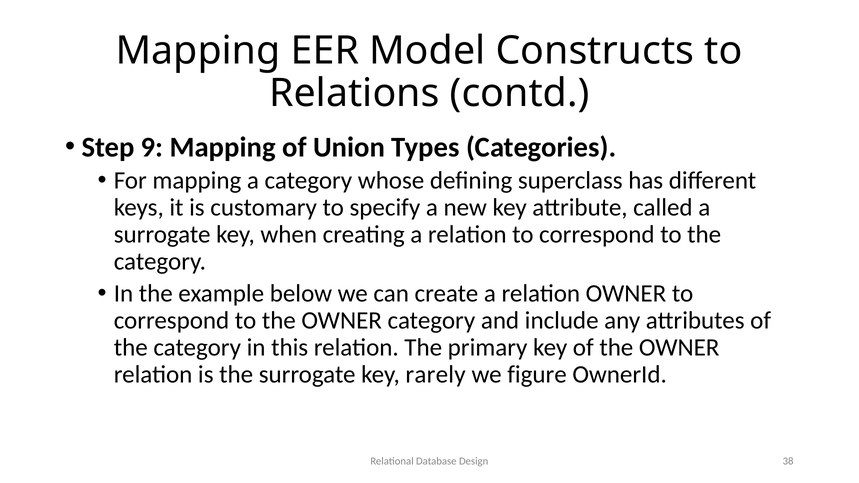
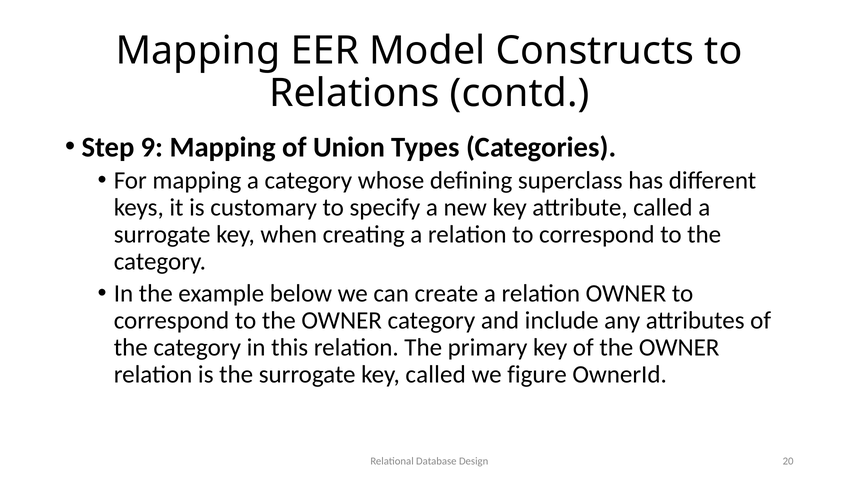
key rarely: rarely -> called (436, 375)
38: 38 -> 20 (788, 461)
